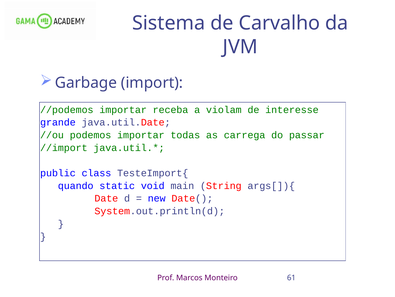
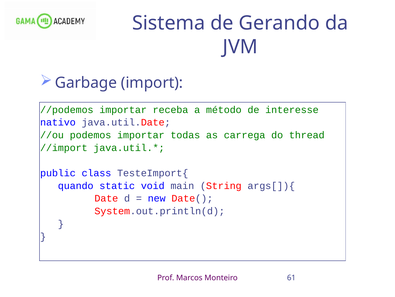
Carvalho: Carvalho -> Gerando (279, 23)
violam: violam -> método (224, 109)
grande: grande -> nativo (58, 122)
passar: passar -> thread (307, 135)
